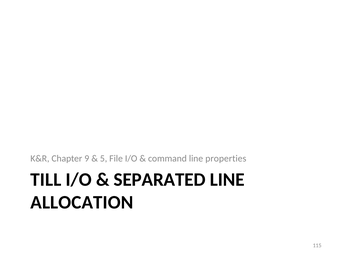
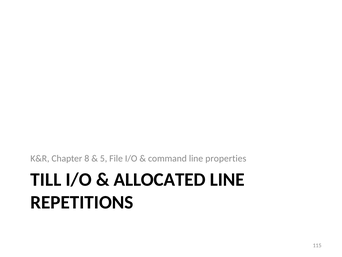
9: 9 -> 8 (87, 158)
SEPARATED: SEPARATED -> ALLOCATED (160, 179)
ALLOCATION: ALLOCATION -> REPETITIONS (82, 202)
